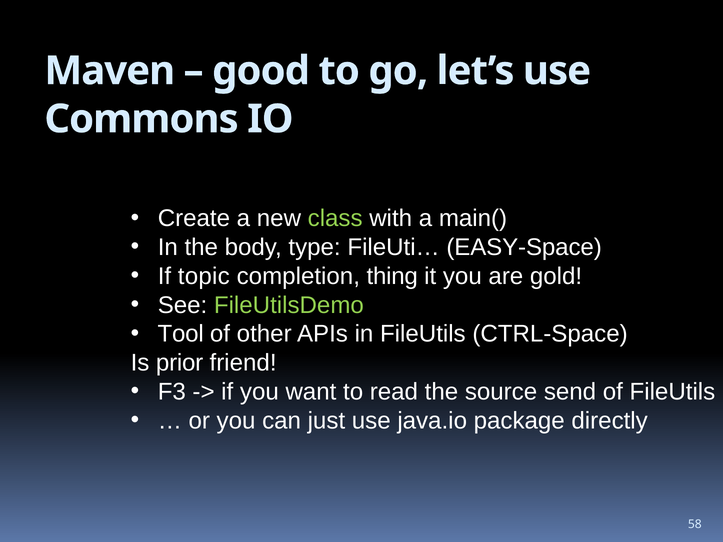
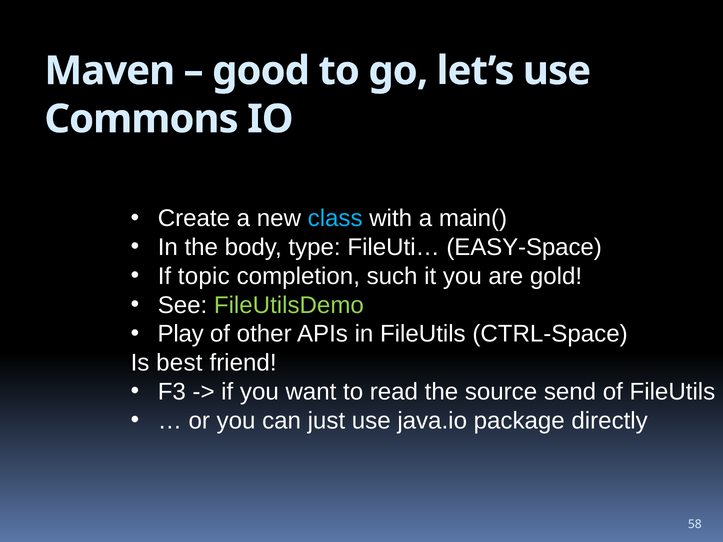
class colour: light green -> light blue (335, 219)
thing: thing -> such (392, 276)
Tool: Tool -> Play (181, 334)
prior: prior -> best (179, 363)
